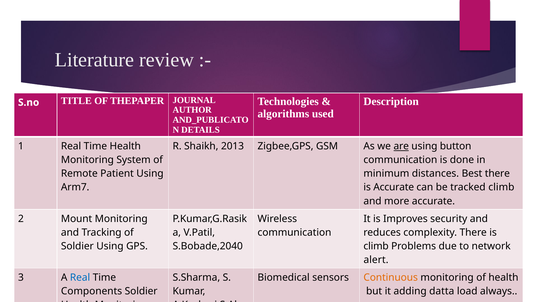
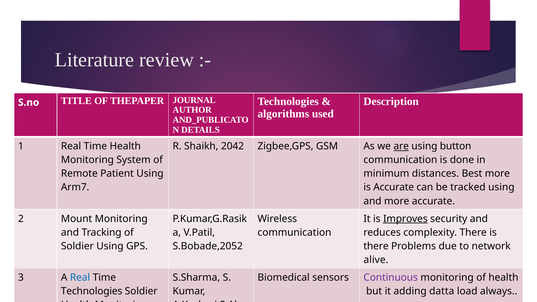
2013: 2013 -> 2042 (233, 146)
Best there: there -> more (497, 174)
tracked climb: climb -> using (501, 187)
Improves underline: none -> present (405, 219)
S.Bobade,2040: S.Bobade,2040 -> S.Bobade,2052 (208, 246)
climb: climb -> there (376, 246)
alert: alert -> alive (376, 260)
Continuous colour: orange -> purple (391, 278)
Components: Components -> Technologies (92, 291)
